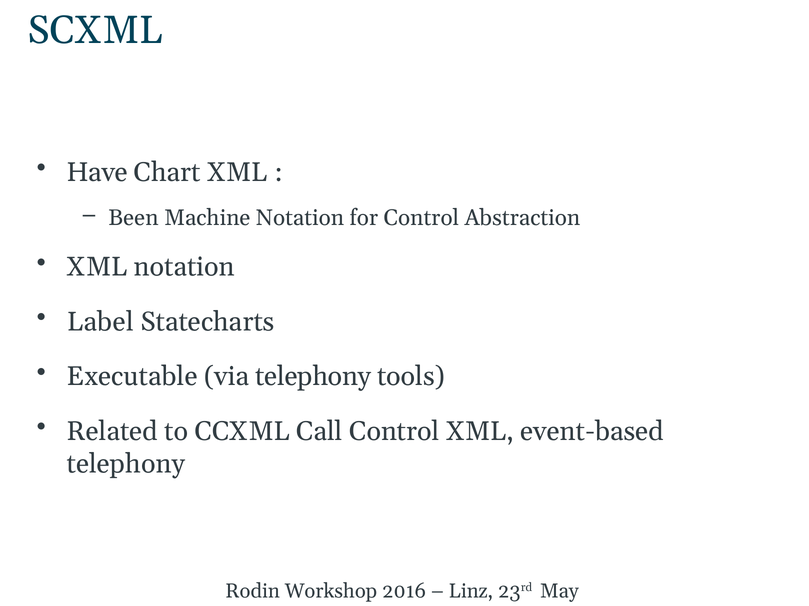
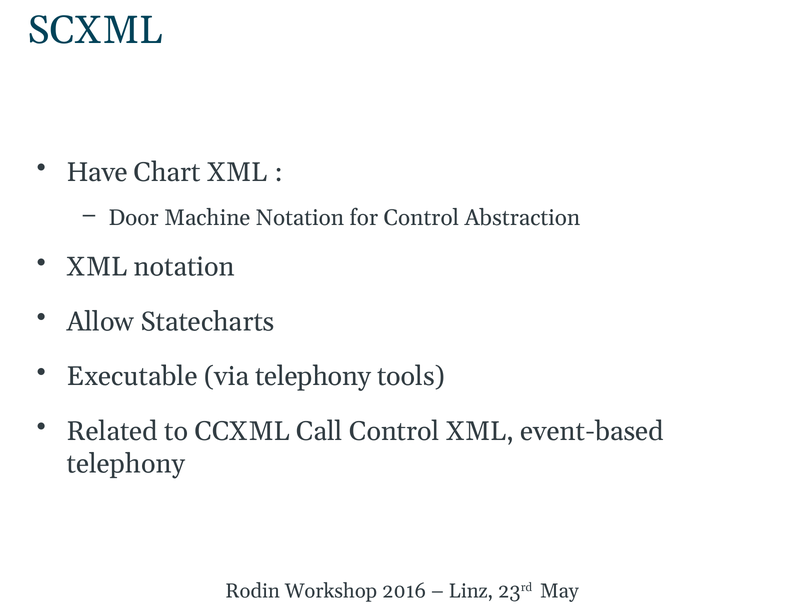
Been: Been -> Door (134, 218)
Label: Label -> Allow (101, 322)
